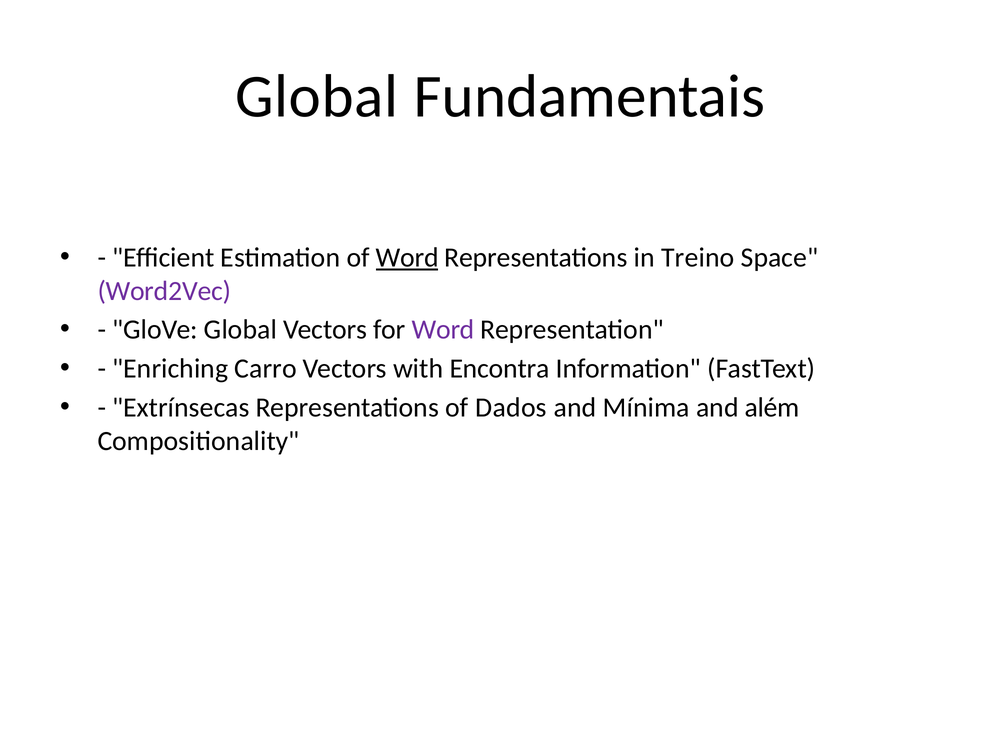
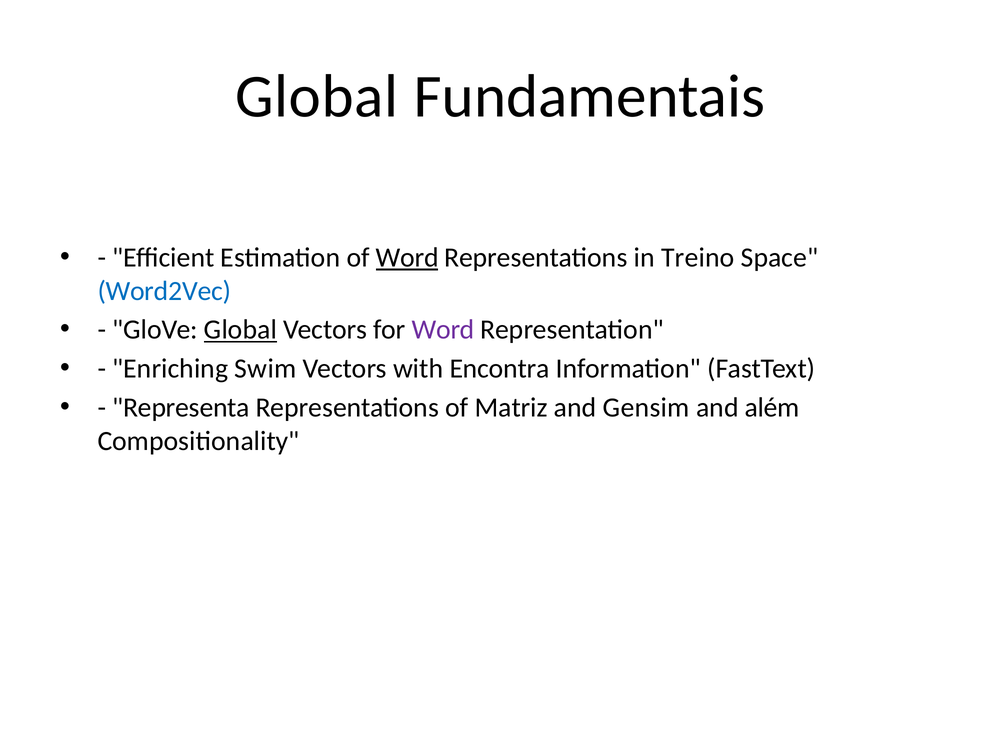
Word2Vec colour: purple -> blue (164, 291)
Global underline: none -> present (240, 330)
Carro: Carro -> Swim (265, 369)
Extrínsecas: Extrínsecas -> Representa (181, 408)
Dados: Dados -> Matriz (511, 408)
Mínima: Mínima -> Gensim (646, 408)
